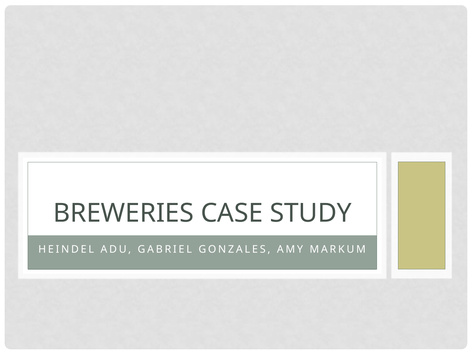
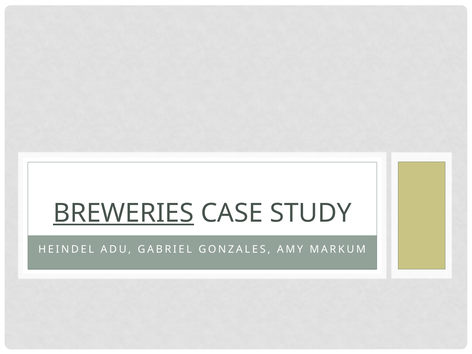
BREWERIES underline: none -> present (123, 213)
